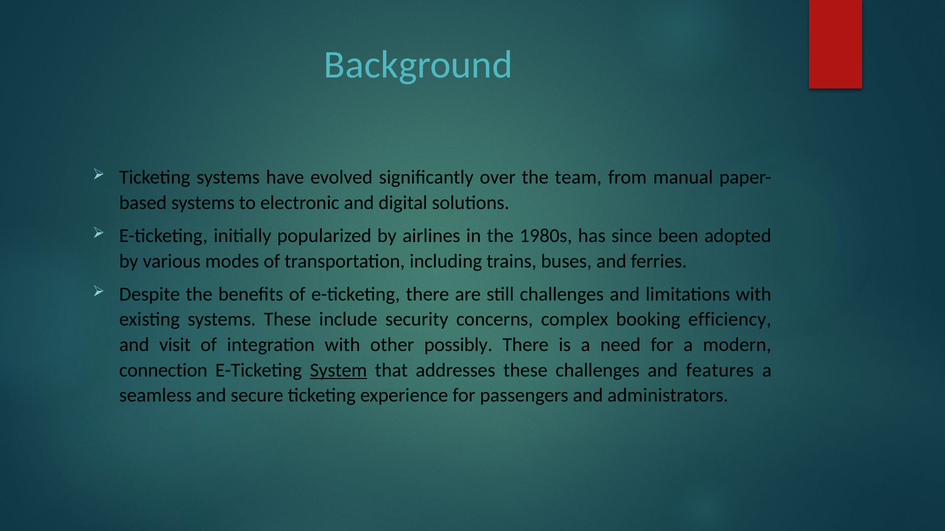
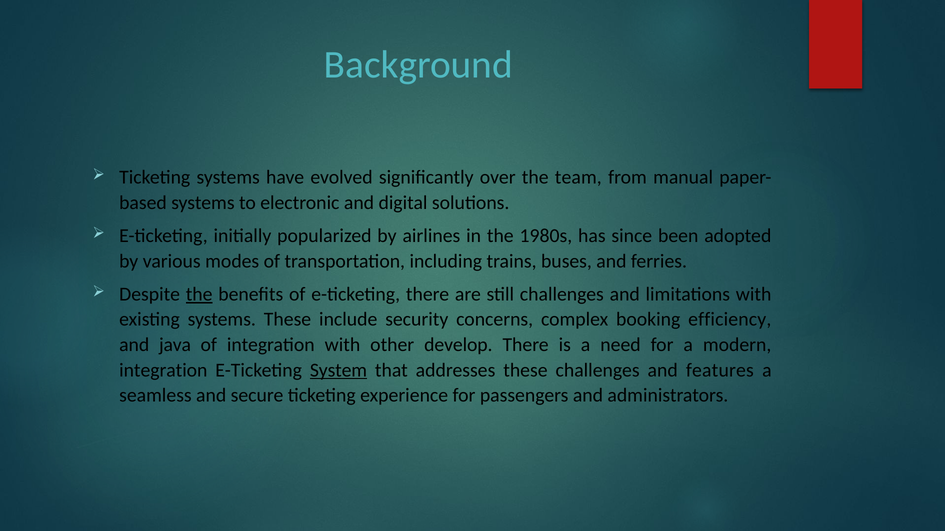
the underline: none -> present (199, 295)
visit: visit -> java (175, 345)
possibly: possibly -> develop (458, 345)
connection: connection -> integration (163, 370)
